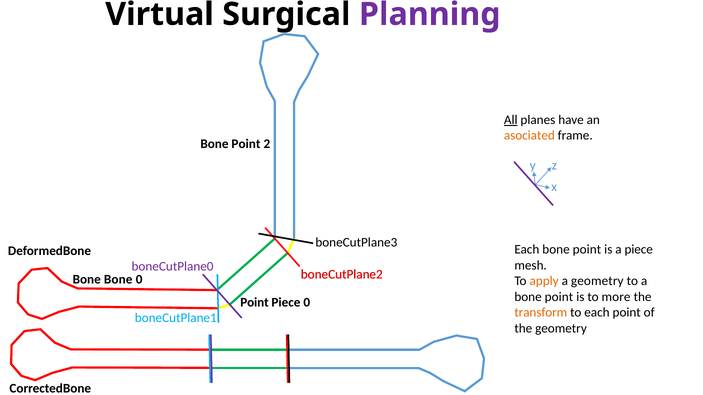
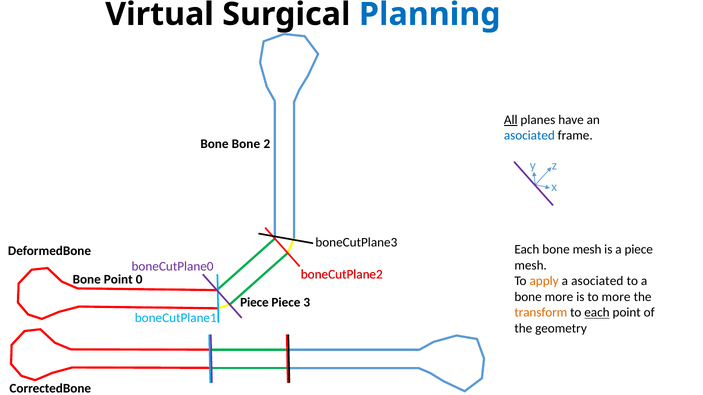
Planning colour: purple -> blue (430, 14)
asociated colour: orange -> blue (529, 136)
Point: Point -> Bone (246, 144)
Each bone point: point -> mesh (587, 250)
Bone Bone: Bone -> Point (118, 280)
a geometry: geometry -> asociated (597, 281)
point: point -> more (559, 297)
Point: Point -> Piece (254, 303)
Piece 0: 0 -> 3 (307, 303)
each underline: none -> present (597, 313)
